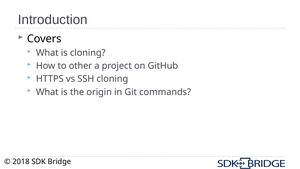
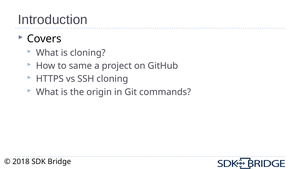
other: other -> same (80, 66)
